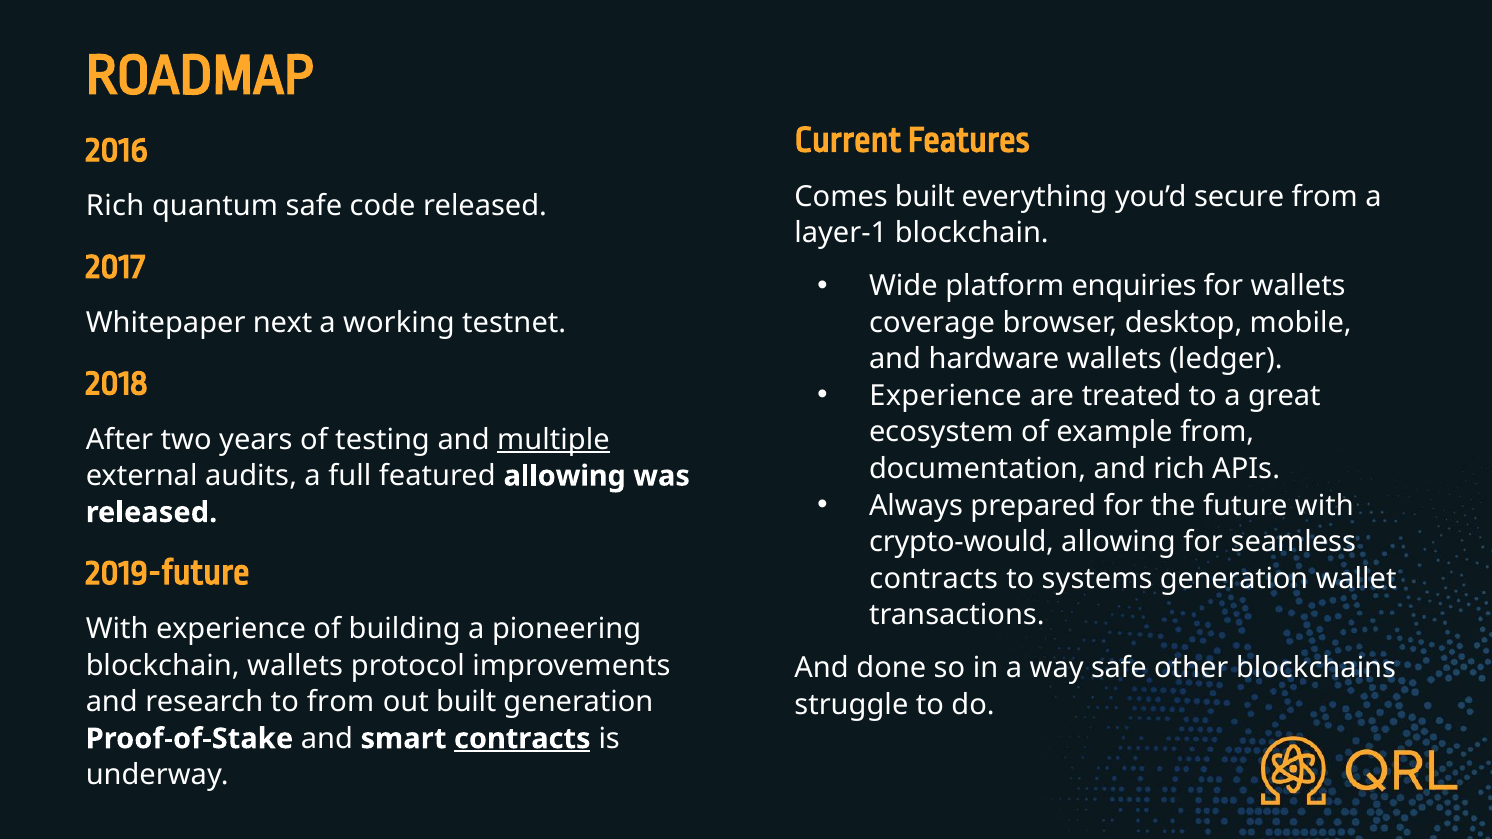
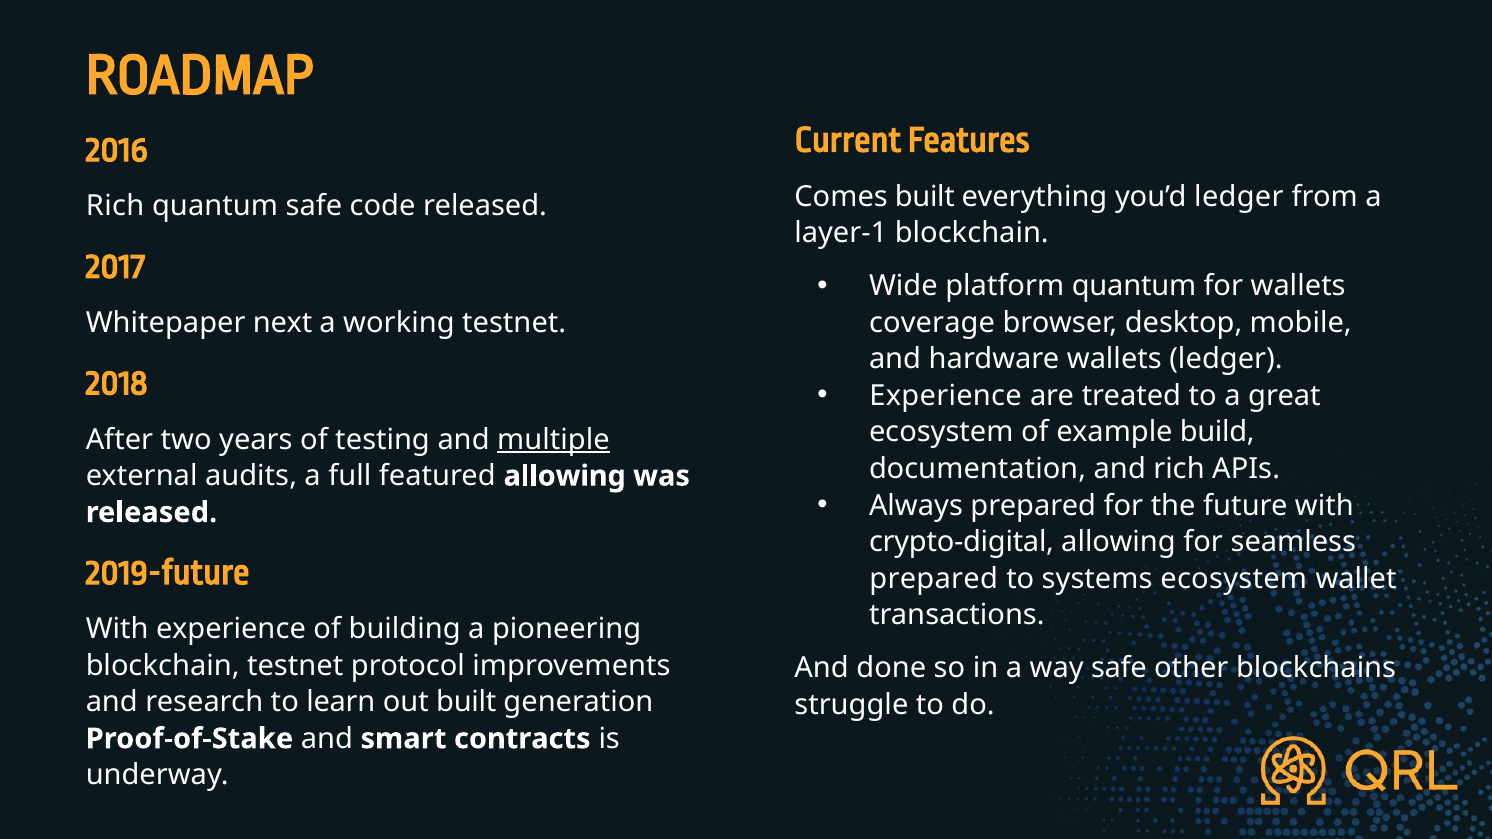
you’d secure: secure -> ledger (1239, 197)
platform enquiries: enquiries -> quantum (1134, 286)
example from: from -> build (1217, 433)
crypto-would: crypto-would -> crypto-digital (962, 542)
contracts: contracts -> prepared (934, 579)
systems generation: generation -> ecosystem (1234, 579)
blockchain wallets: wallets -> testnet (295, 666)
to from: from -> learn (341, 702)
contracts underline: present -> none (522, 739)
